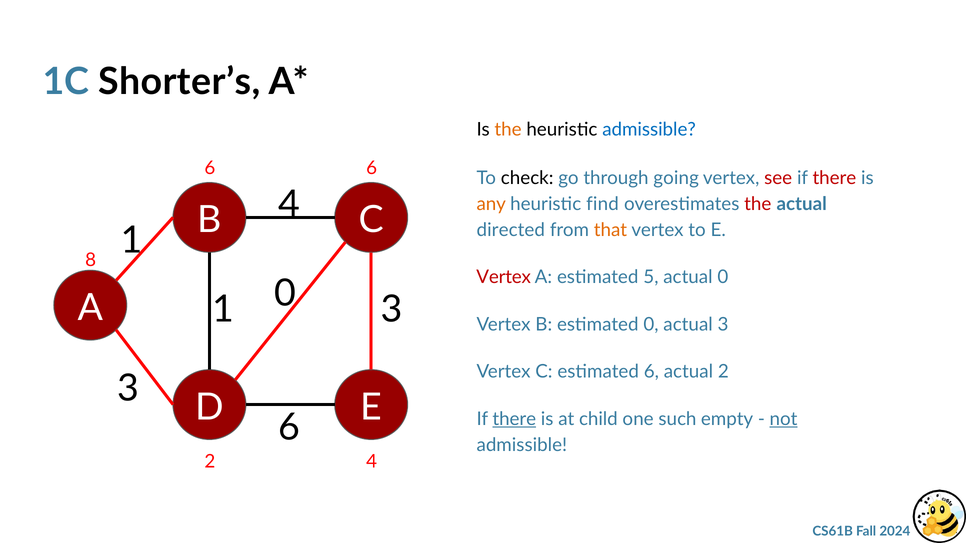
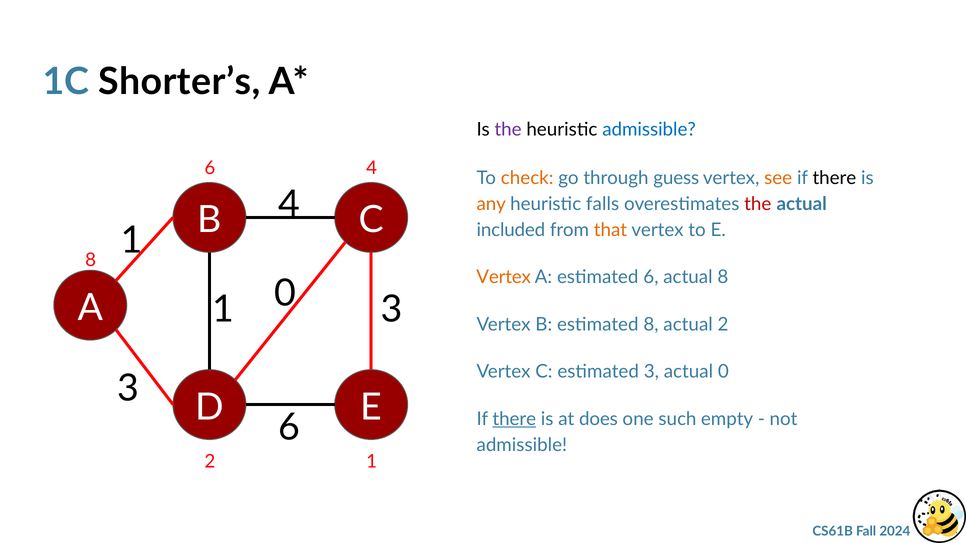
the colour: orange -> purple (508, 130)
6 6: 6 -> 4 (372, 168)
check colour: black -> orange (527, 178)
going: going -> guess (676, 178)
see colour: red -> orange (778, 178)
there colour: red -> black (834, 178)
find: find -> falls (603, 204)
directed: directed -> included (511, 230)
Vertex colour: red -> orange (504, 277)
estimated 5: 5 -> 6 (651, 277)
actual 0: 0 -> 8 (723, 277)
estimated 0: 0 -> 8 (651, 325)
actual 3: 3 -> 2 (723, 325)
estimated 6: 6 -> 3 (651, 372)
actual 2: 2 -> 0 (723, 372)
child: child -> does (598, 419)
not underline: present -> none (784, 419)
2 4: 4 -> 1 (372, 462)
